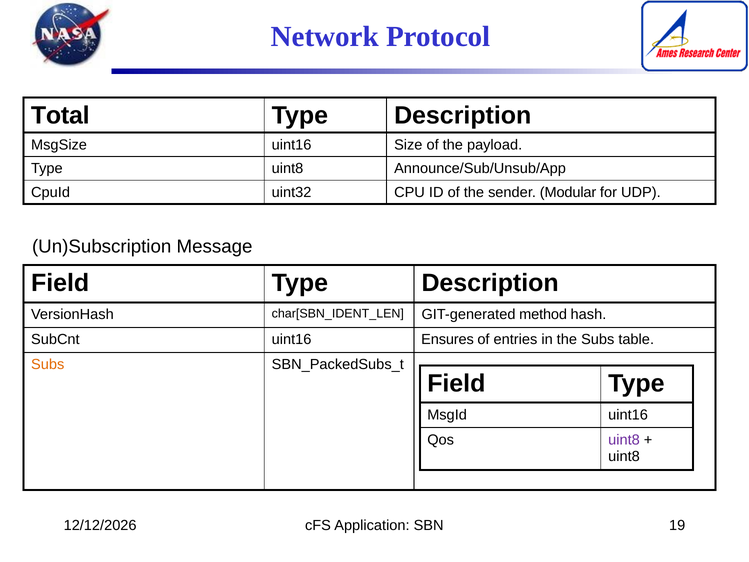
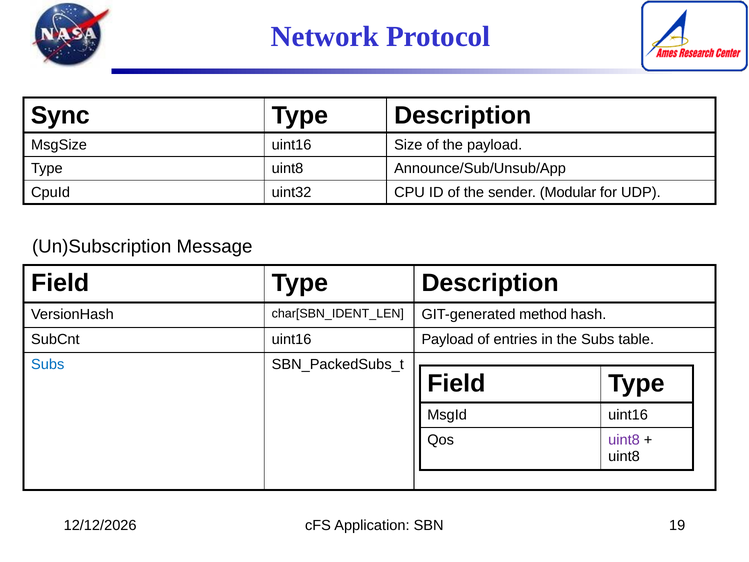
Total: Total -> Sync (60, 115)
uint16 Ensures: Ensures -> Payload (447, 339)
Subs colour: orange -> blue (48, 364)
